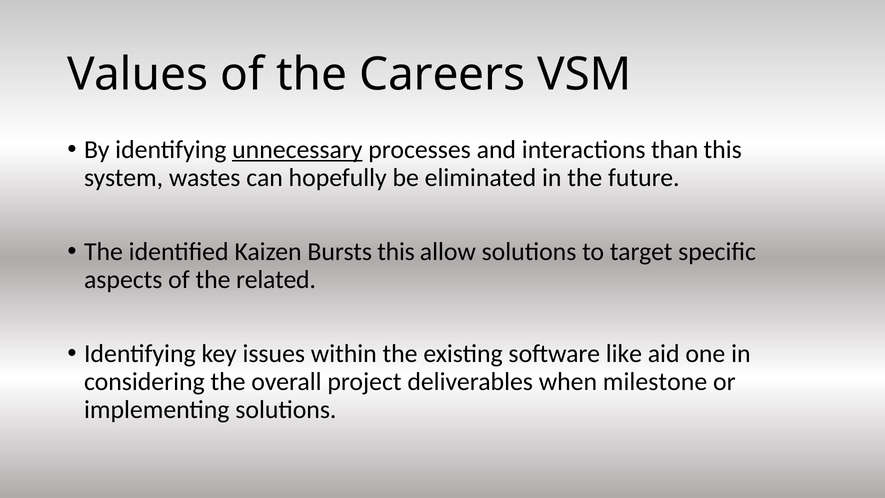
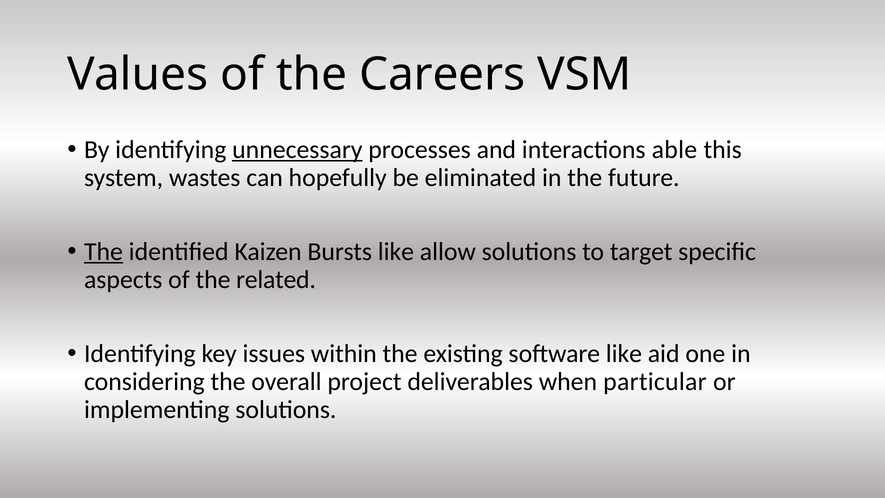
than: than -> able (674, 150)
The underline: none -> present (104, 252)
Bursts this: this -> like (396, 252)
milestone: milestone -> particular (655, 382)
